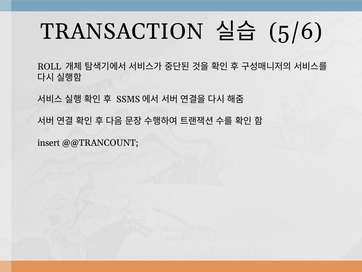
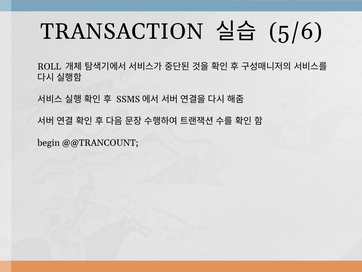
insert: insert -> begin (49, 143)
